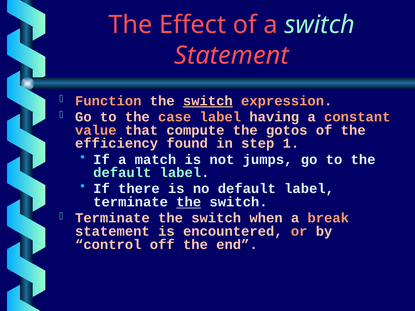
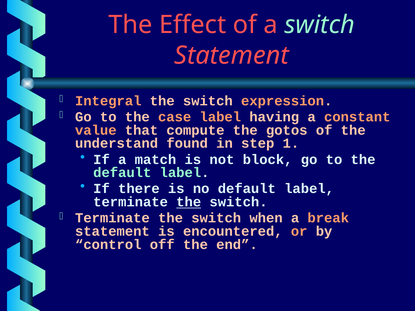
Function: Function -> Integral (108, 101)
switch underline: present -> none (208, 101)
efficiency: efficiency -> understand (117, 144)
jumps: jumps -> block (268, 160)
